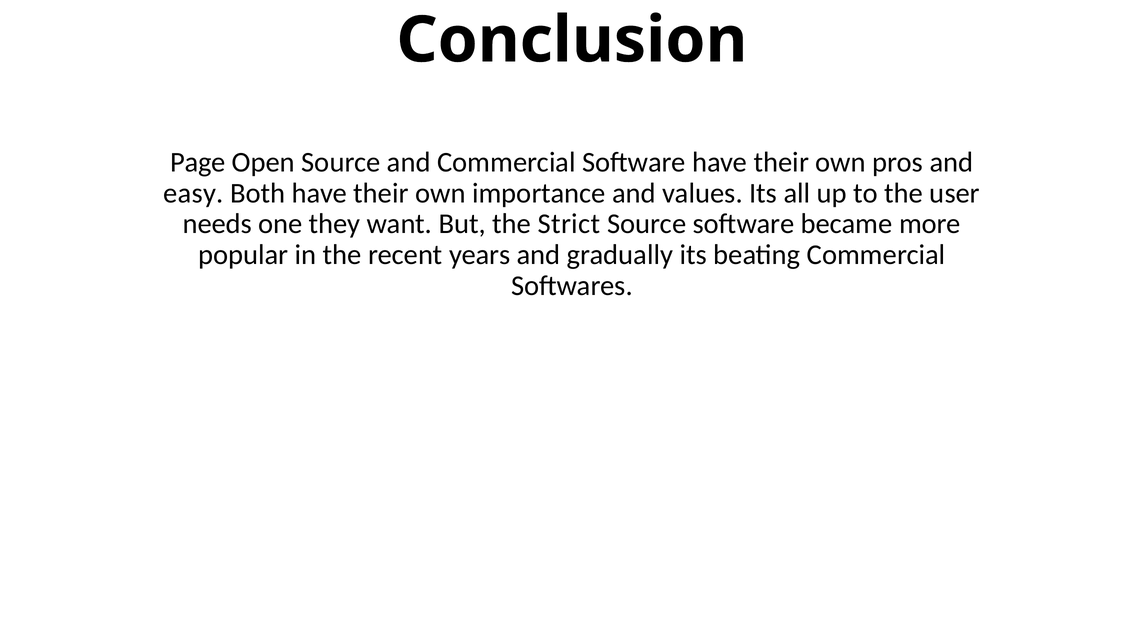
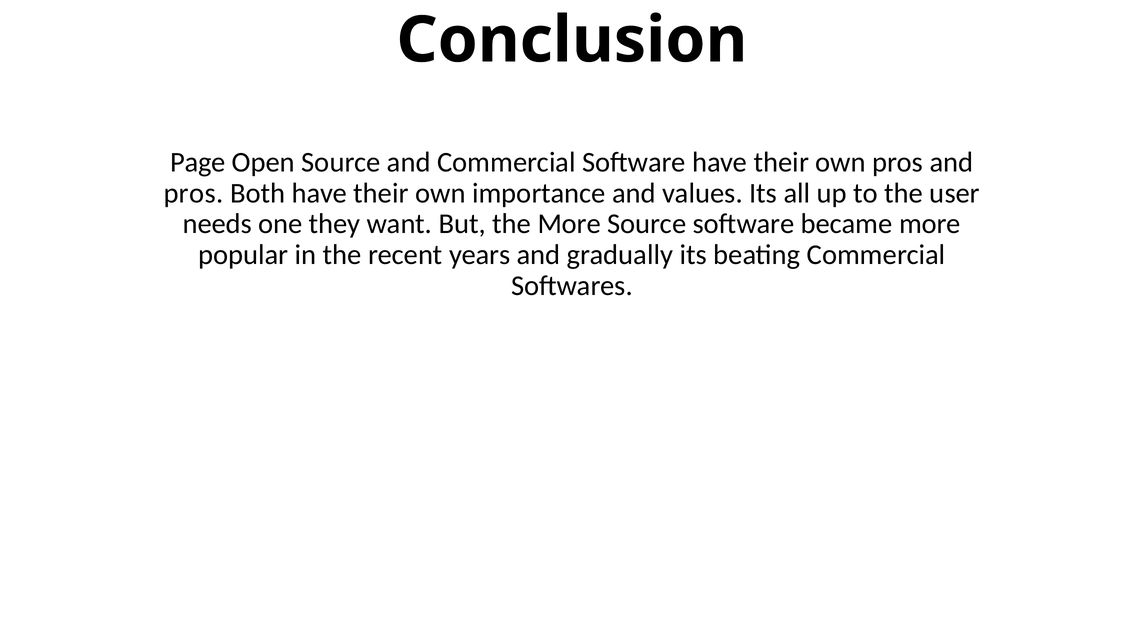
easy: easy -> pros (193, 193)
the Strict: Strict -> More (569, 224)
